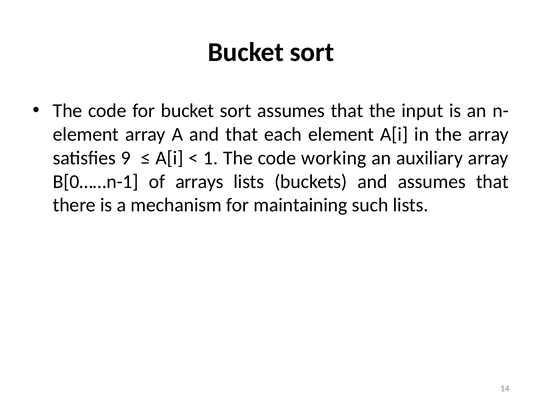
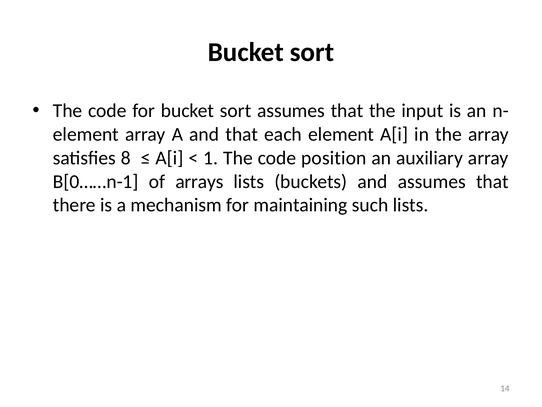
9: 9 -> 8 (126, 158)
working: working -> position (334, 158)
